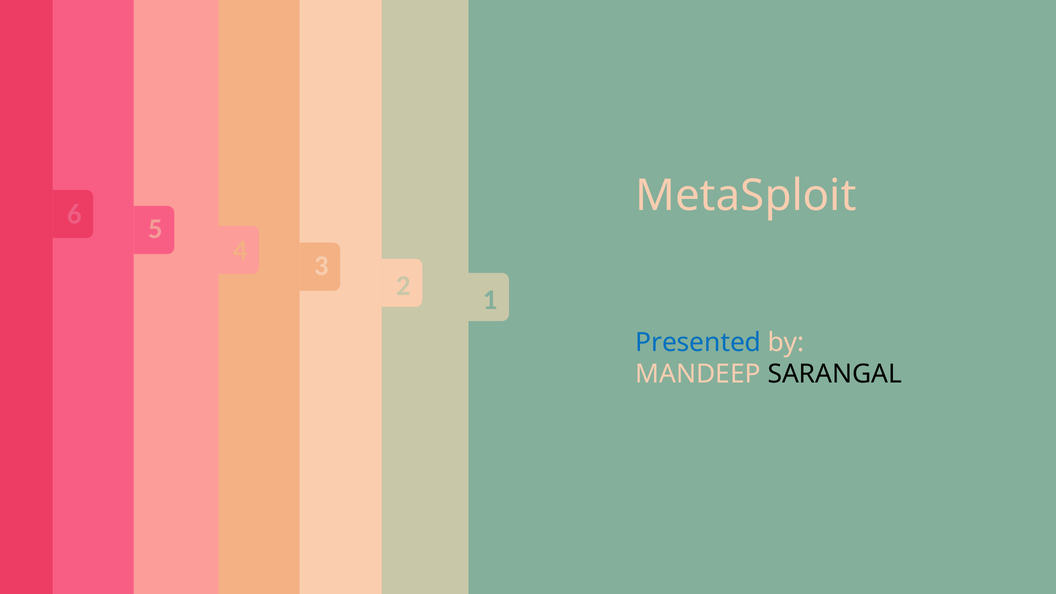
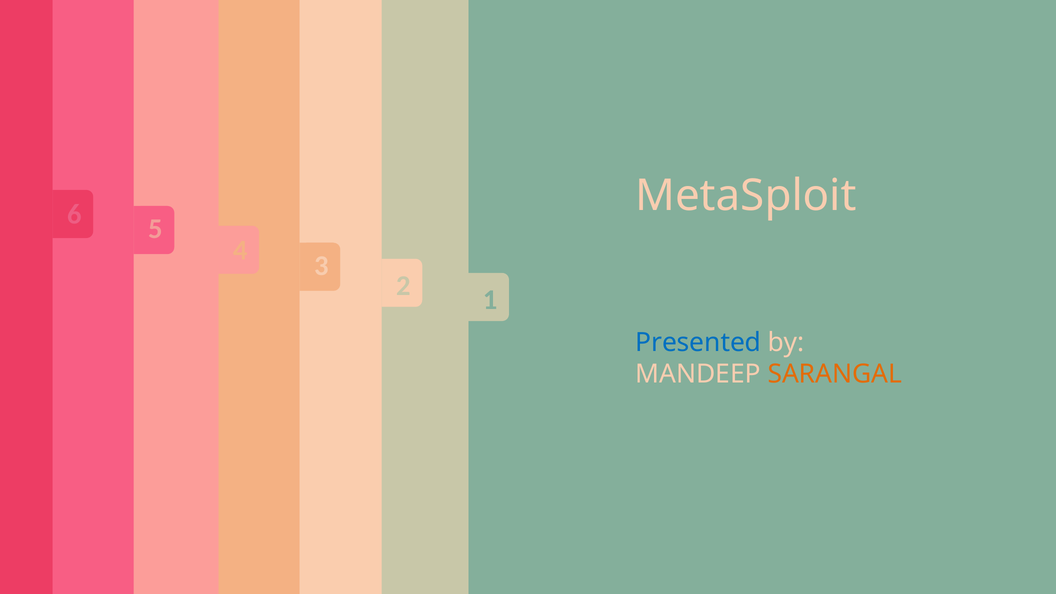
SARANGAL colour: black -> orange (835, 374)
